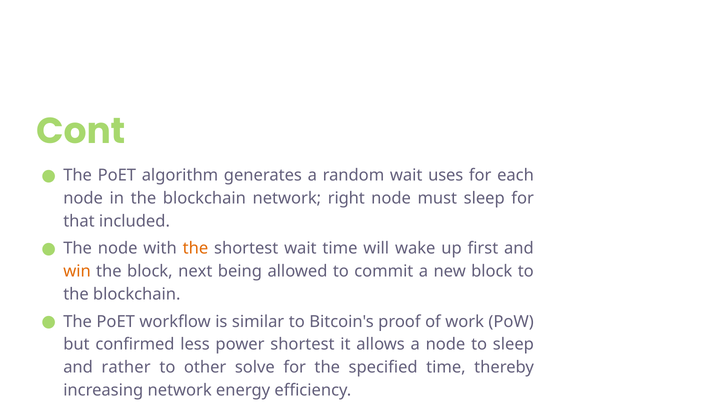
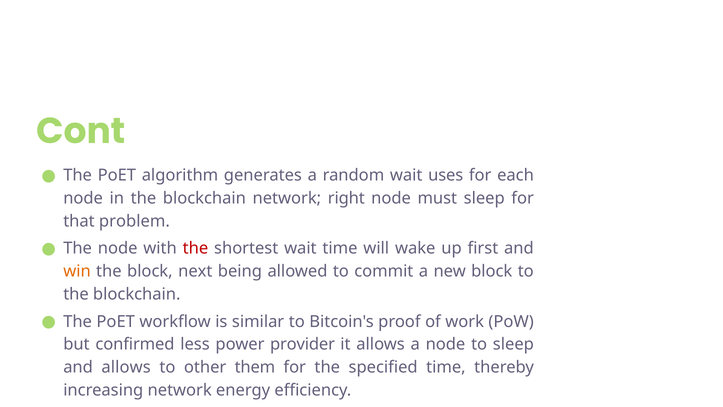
included: included -> problem (134, 221)
the colour: orange -> red (195, 248)
power shortest: shortest -> provider (303, 344)
and rather: rather -> allows (126, 367)
solve: solve -> them (255, 367)
